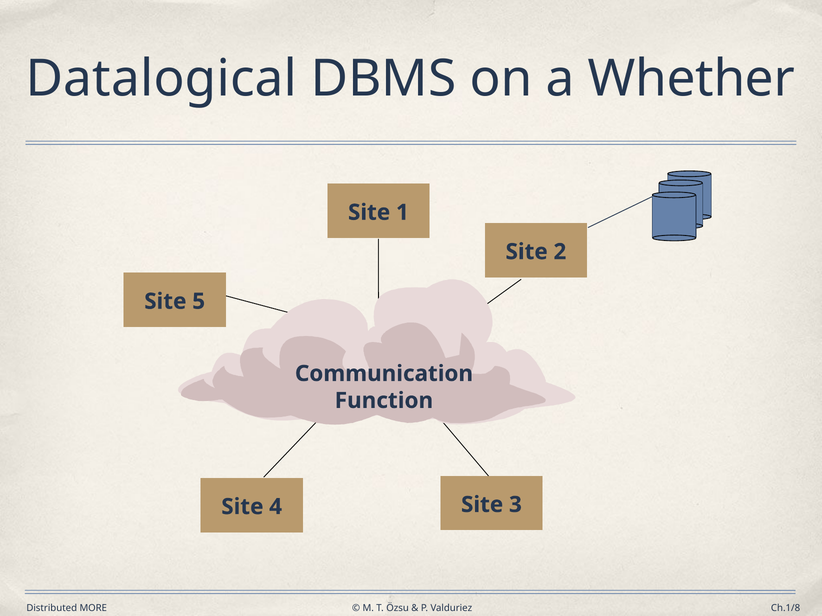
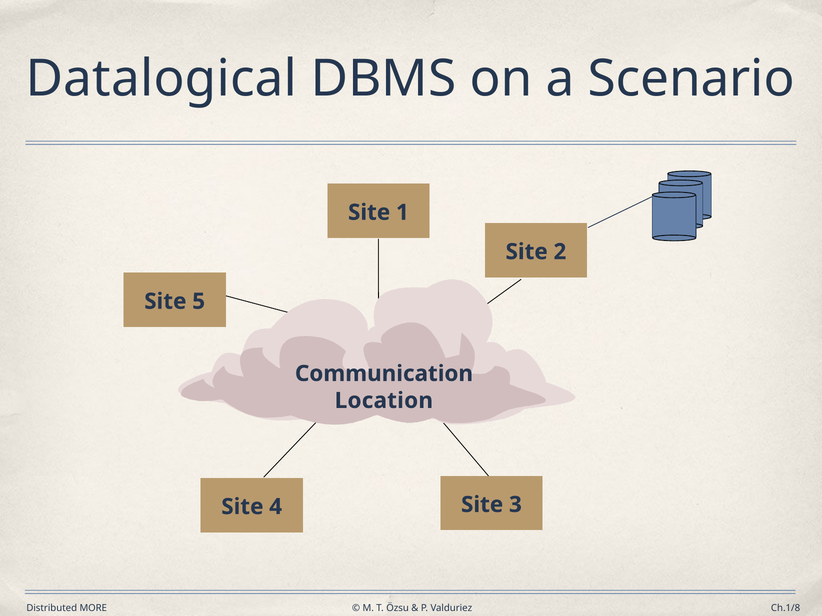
Whether: Whether -> Scenario (691, 79)
Function: Function -> Location (384, 401)
